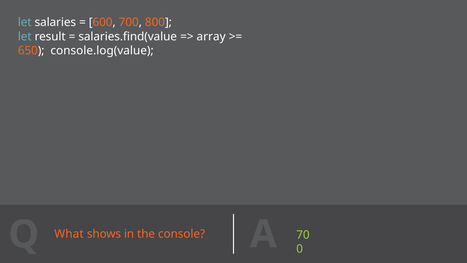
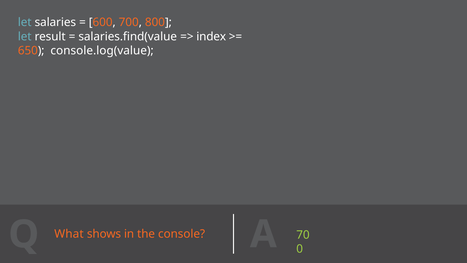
array: array -> index (211, 36)
